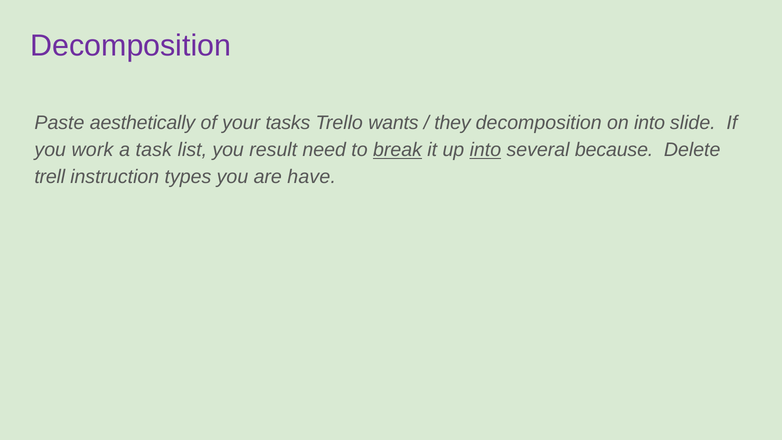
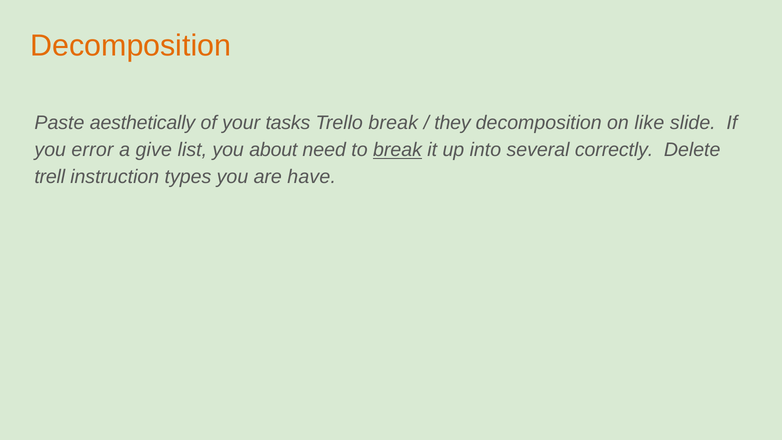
Decomposition colour: purple -> orange (131, 46)
Trello wants: wants -> break (393, 123)
on into: into -> like (649, 123)
work: work -> error (92, 150)
task: task -> give (154, 150)
result: result -> about (273, 150)
into underline: present -> none (485, 150)
because: because -> correctly (614, 150)
